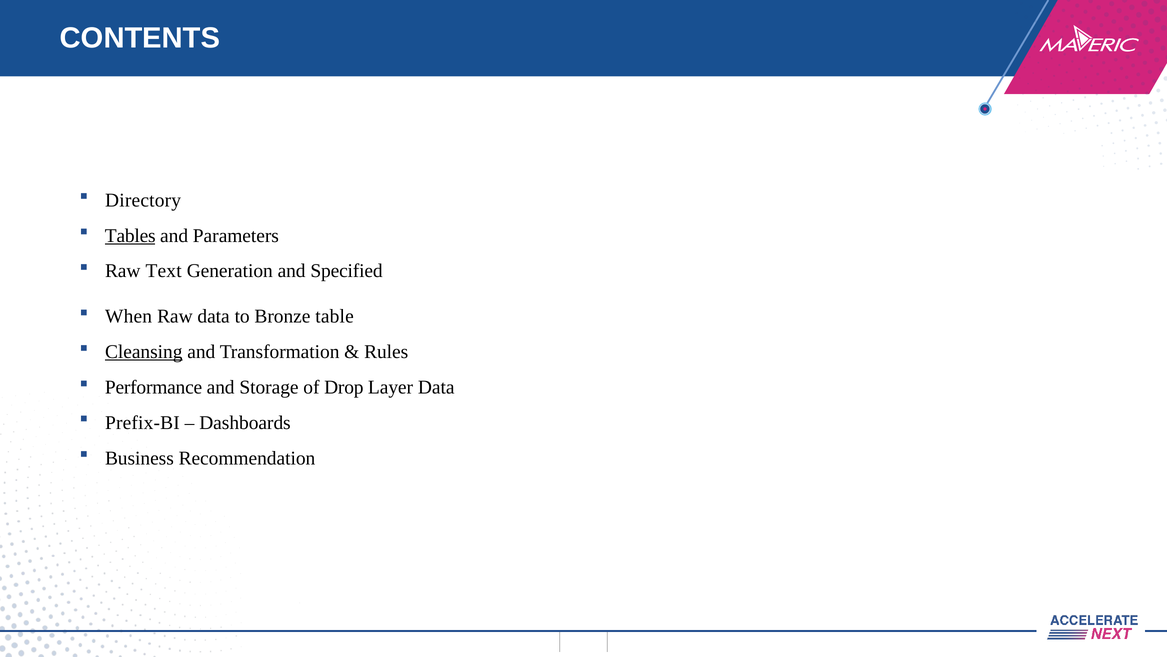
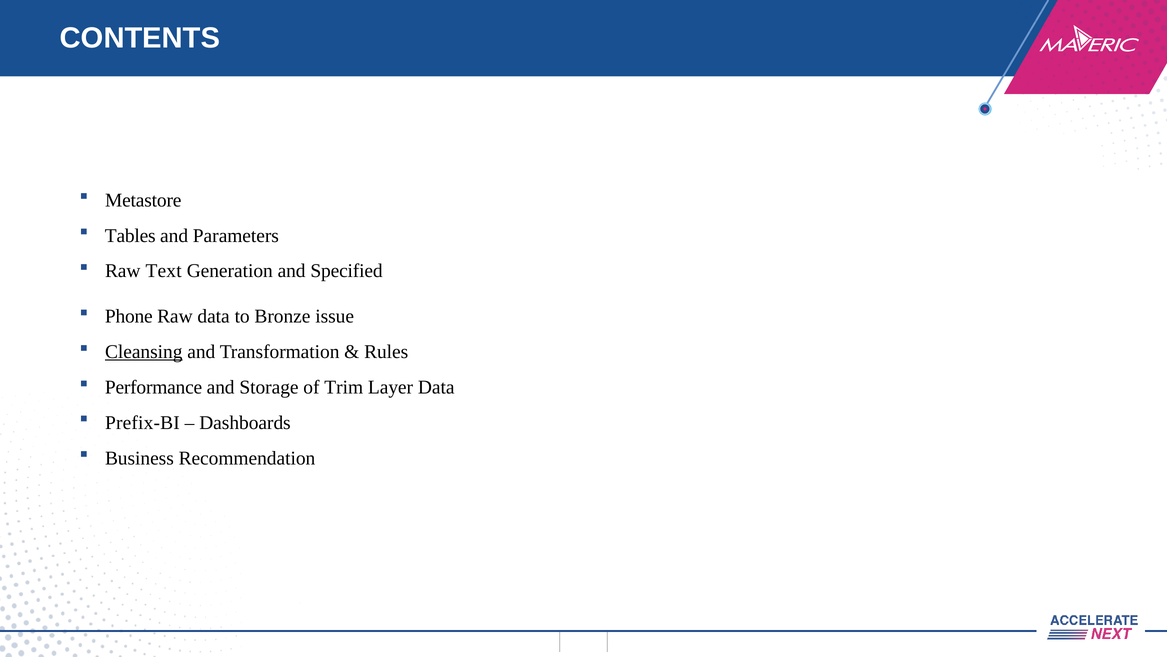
Directory: Directory -> Metastore (143, 200)
Tables underline: present -> none (130, 235)
When: When -> Phone (129, 316)
table: table -> issue (335, 316)
Drop: Drop -> Trim (344, 387)
